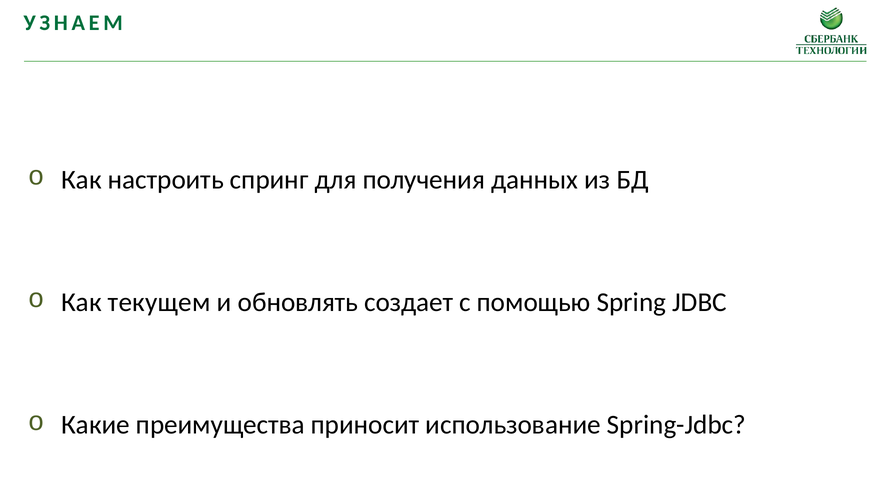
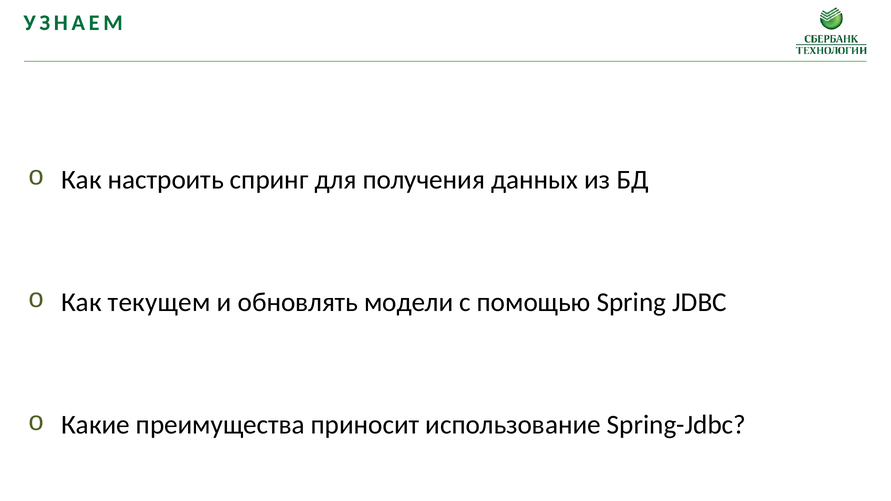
создает: создает -> модели (409, 302)
